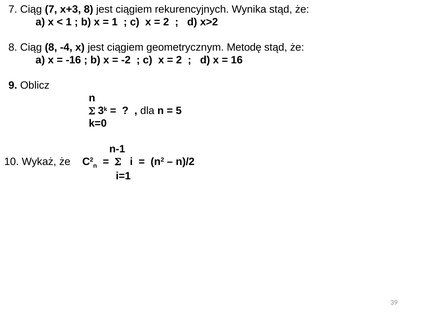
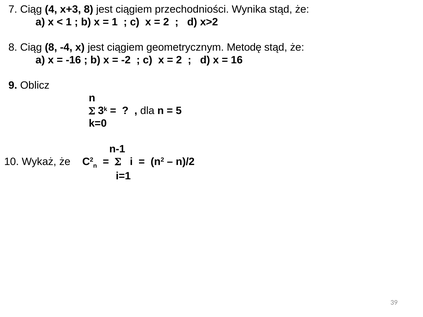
Ciąg 7: 7 -> 4 (51, 9)
rekurencyjnych: rekurencyjnych -> przechodniości (192, 9)
